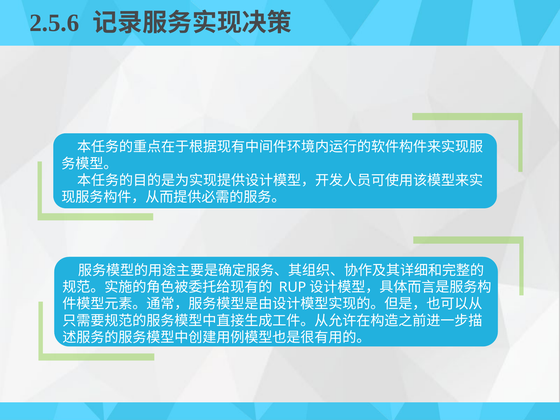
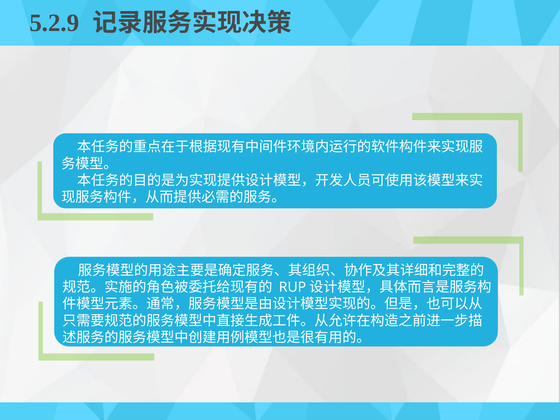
2.5.6: 2.5.6 -> 5.2.9 (54, 23)
